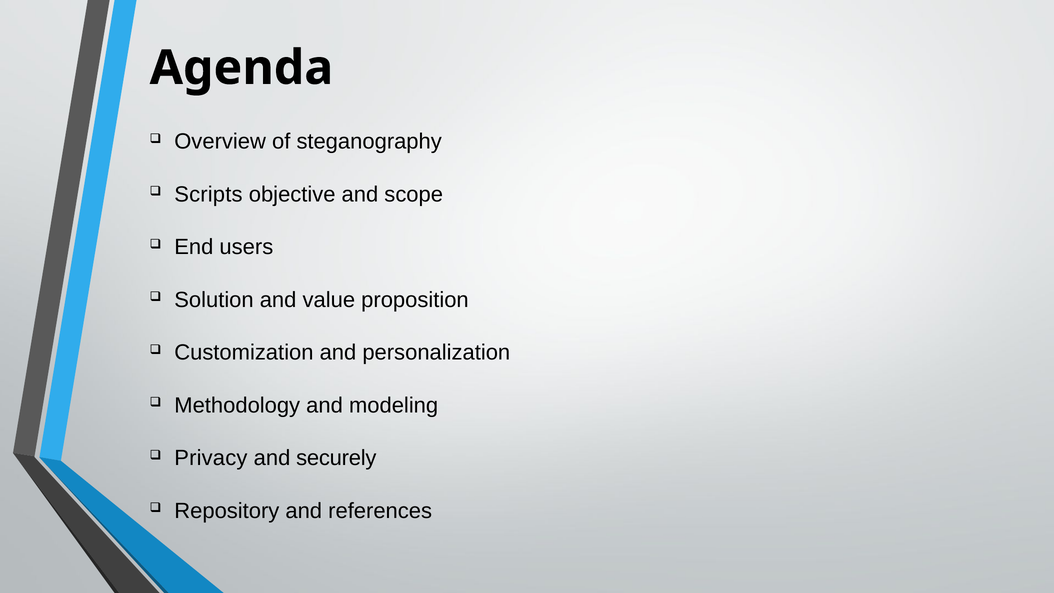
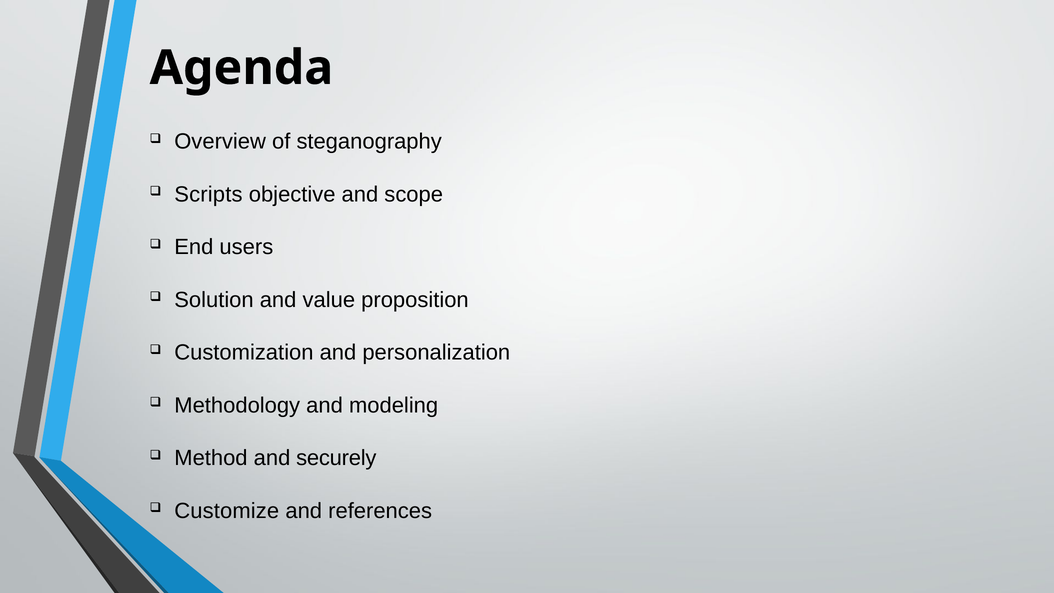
Privacy: Privacy -> Method (211, 458)
Repository: Repository -> Customize (227, 511)
